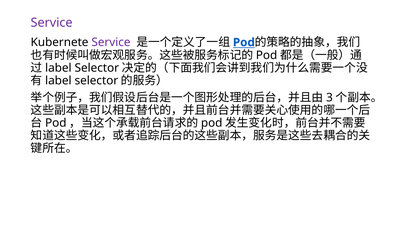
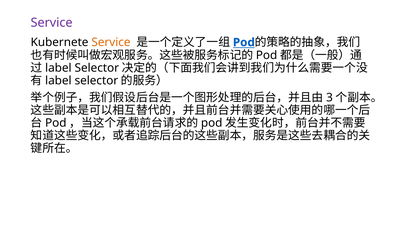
Service colour: purple -> orange (111, 42)
